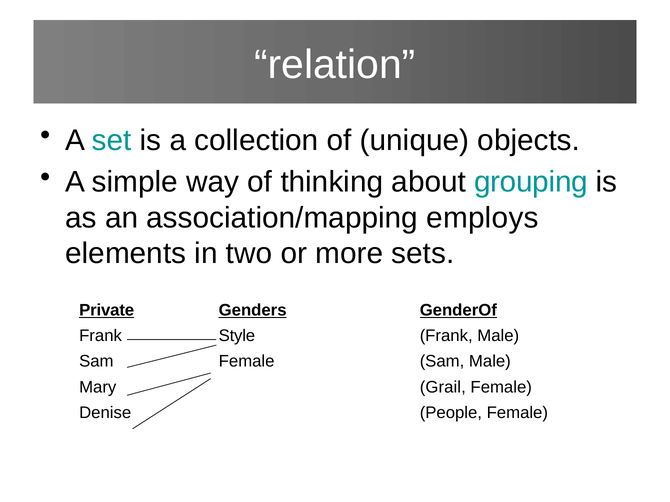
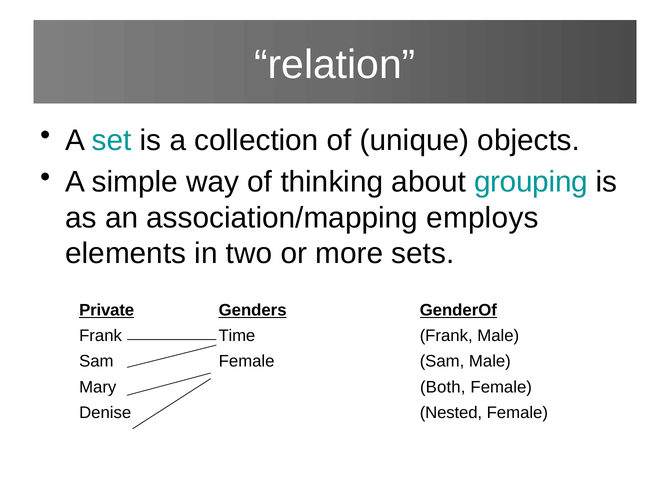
Style: Style -> Time (237, 336)
Grail: Grail -> Both (443, 387)
People: People -> Nested (451, 413)
